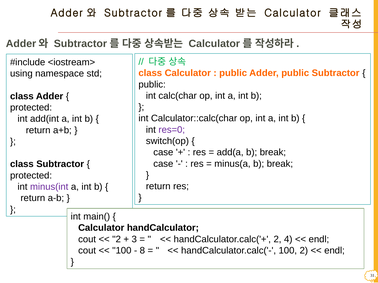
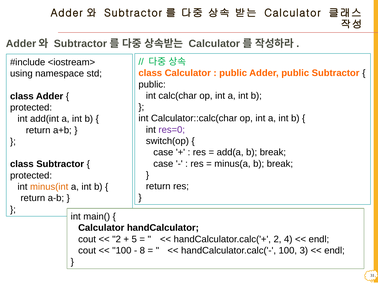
minus(int colour: purple -> orange (49, 187)
3: 3 -> 5 (134, 240)
100 2: 2 -> 3 (304, 251)
